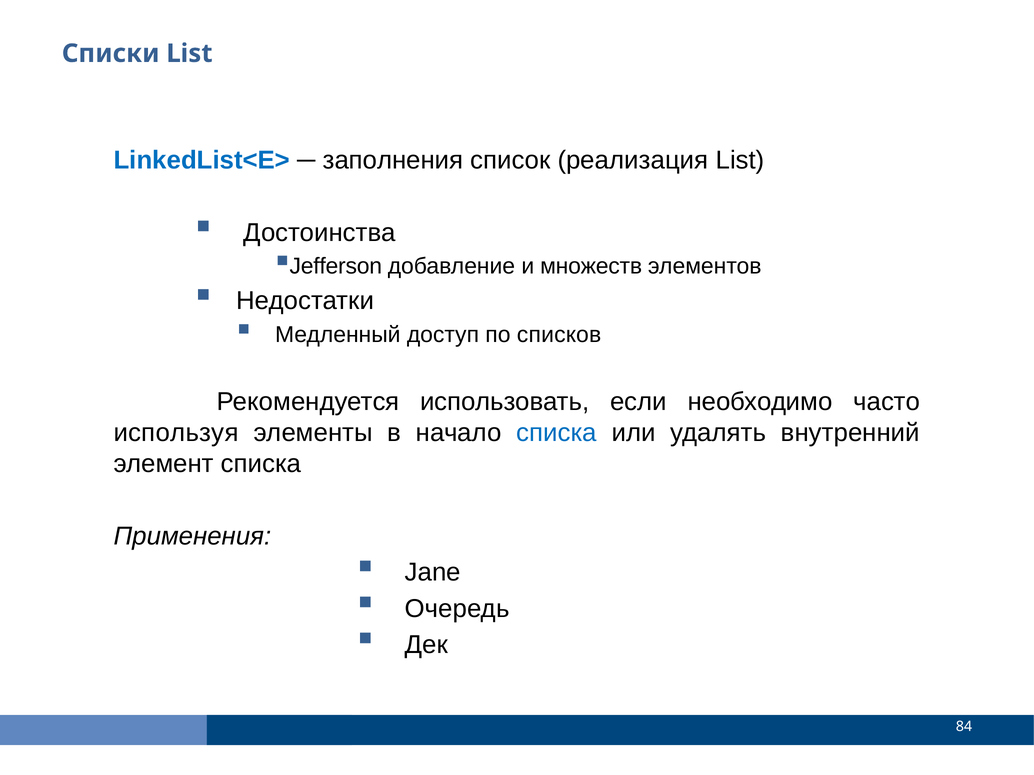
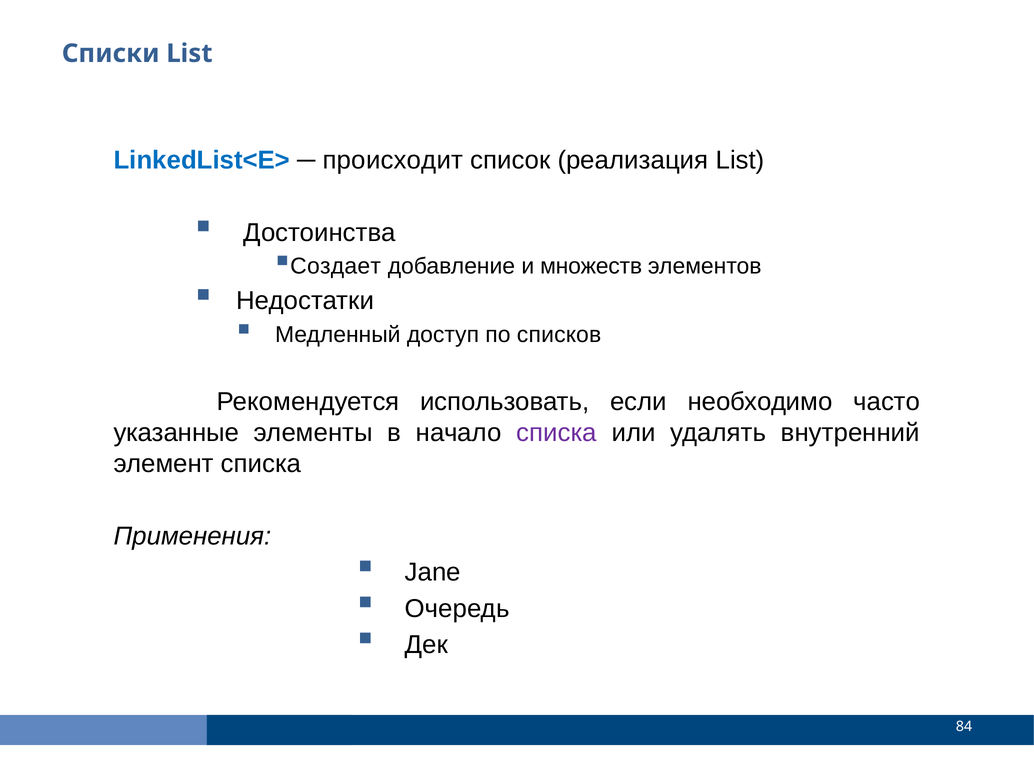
заполнения: заполнения -> происходит (393, 160)
Jefferson: Jefferson -> Cоздает (336, 266)
используя: используя -> указанные (176, 433)
списка colour: blue -> purple (557, 433)
